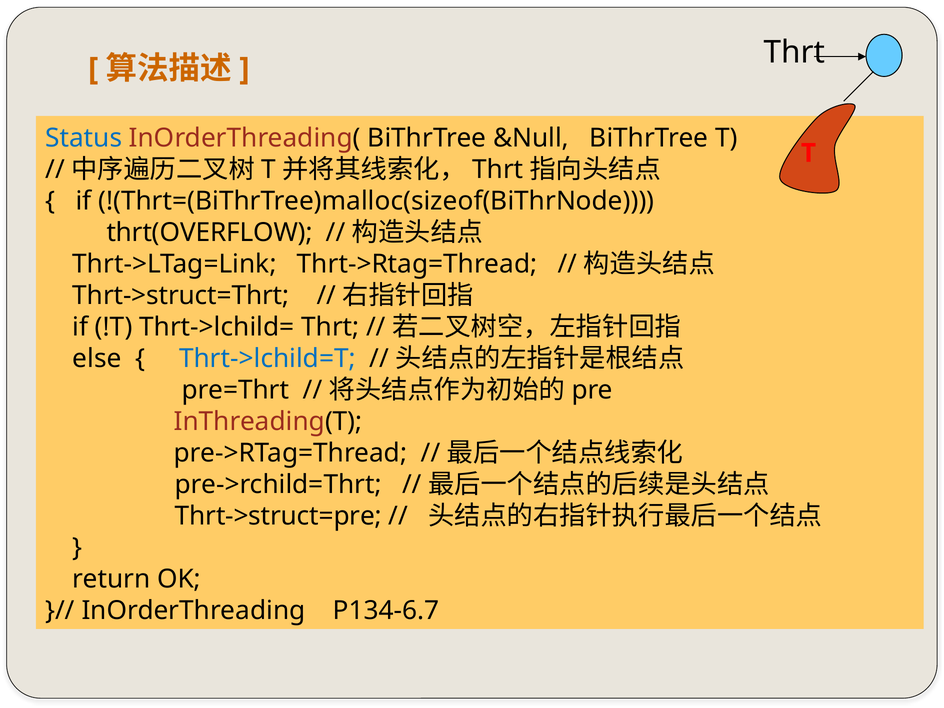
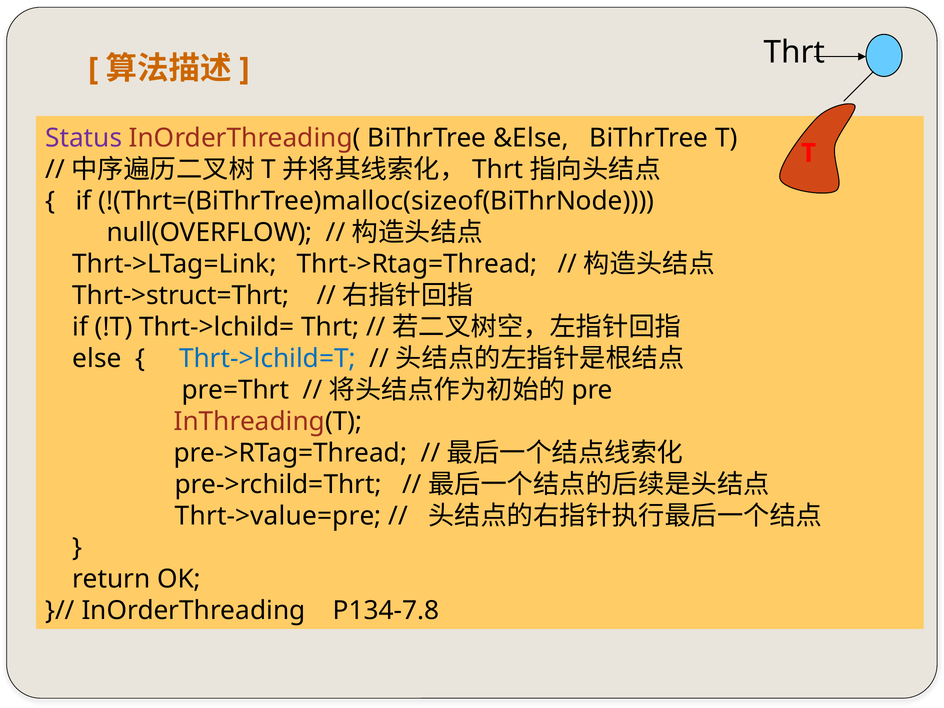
Status colour: blue -> purple (84, 138)
&Null: &Null -> &Else (531, 138)
thrt(OVERFLOW: thrt(OVERFLOW -> null(OVERFLOW (210, 233)
Thrt->struct=pre: Thrt->struct=pre -> Thrt->value=pre (278, 516)
P134-6.7: P134-6.7 -> P134-7.8 (386, 610)
